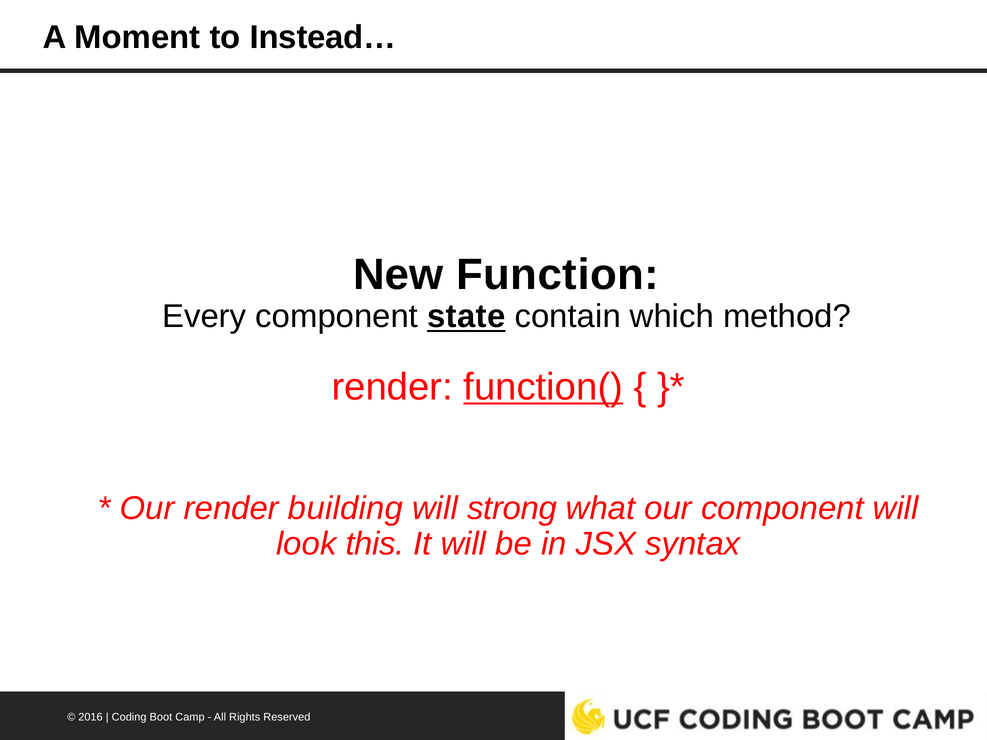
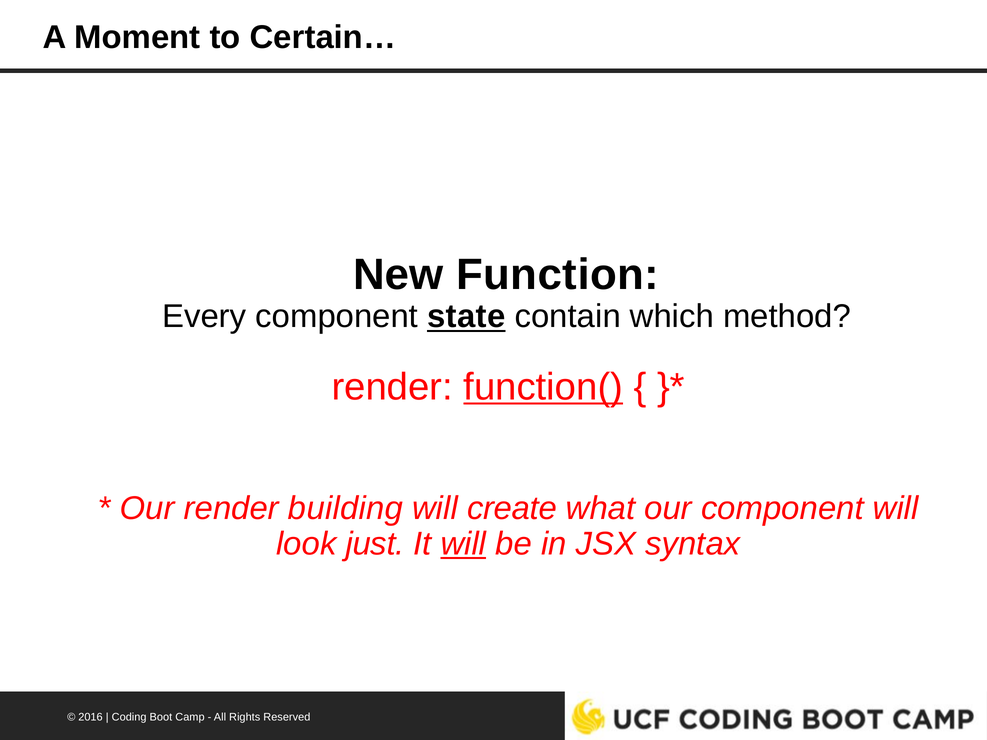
Instead…: Instead… -> Certain… (323, 38)
strong: strong -> create (512, 509)
this: this -> just (375, 544)
will underline: none -> present (463, 544)
